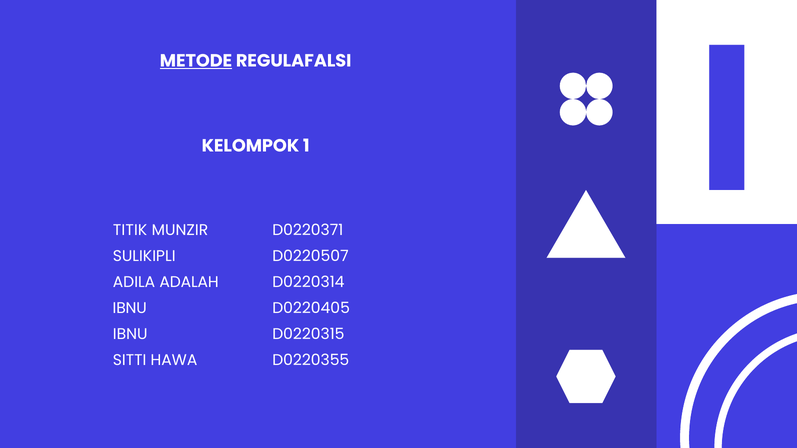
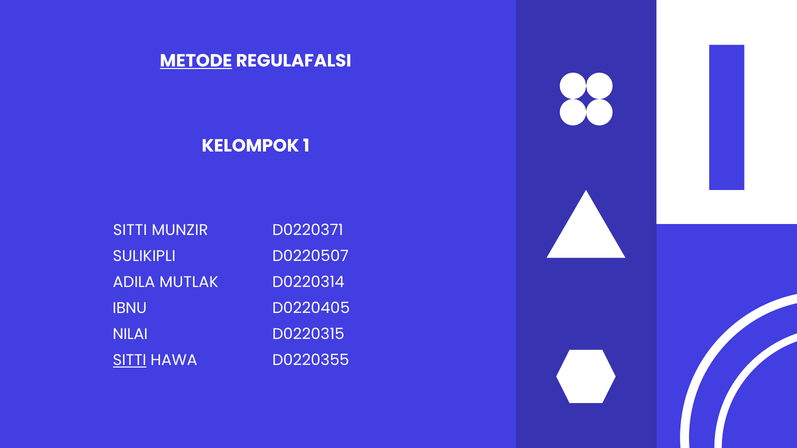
TITIK: TITIK -> SITTI (130, 230)
ADALAH: ADALAH -> MUTLAK (189, 282)
IBNU: IBNU -> NILAI (130, 334)
SITTI underline: none -> present (130, 360)
